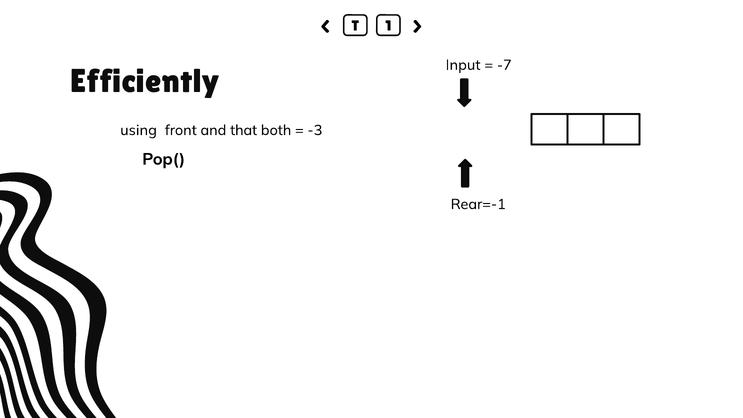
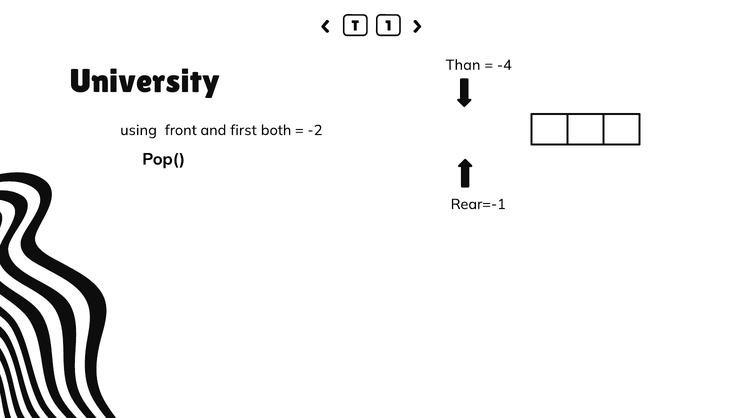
Input: Input -> Than (463, 65)
-7: -7 -> -4 (504, 65)
Efficiently: Efficiently -> University (145, 81)
that: that -> first (244, 130)
-3: -3 -> -2 (315, 130)
